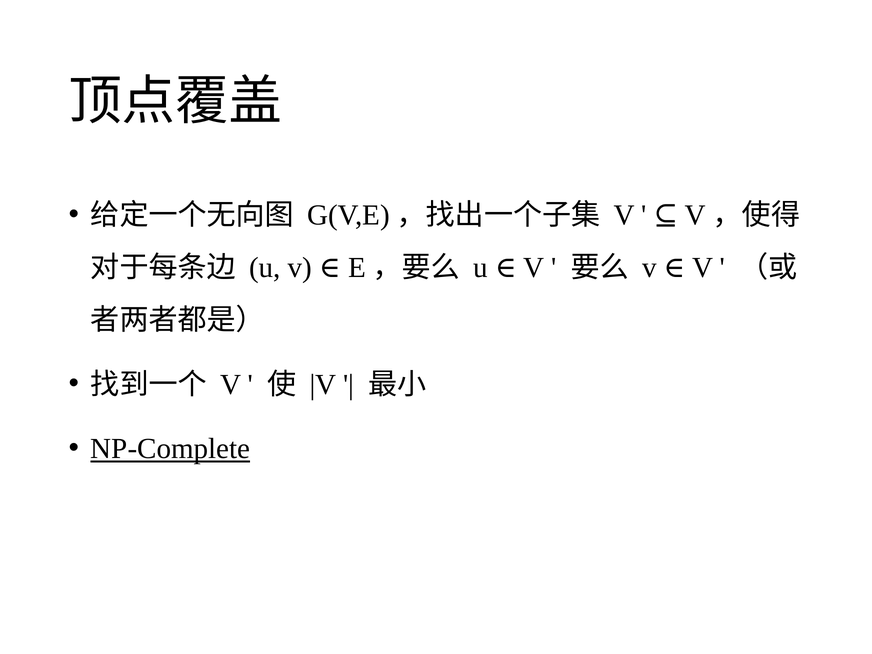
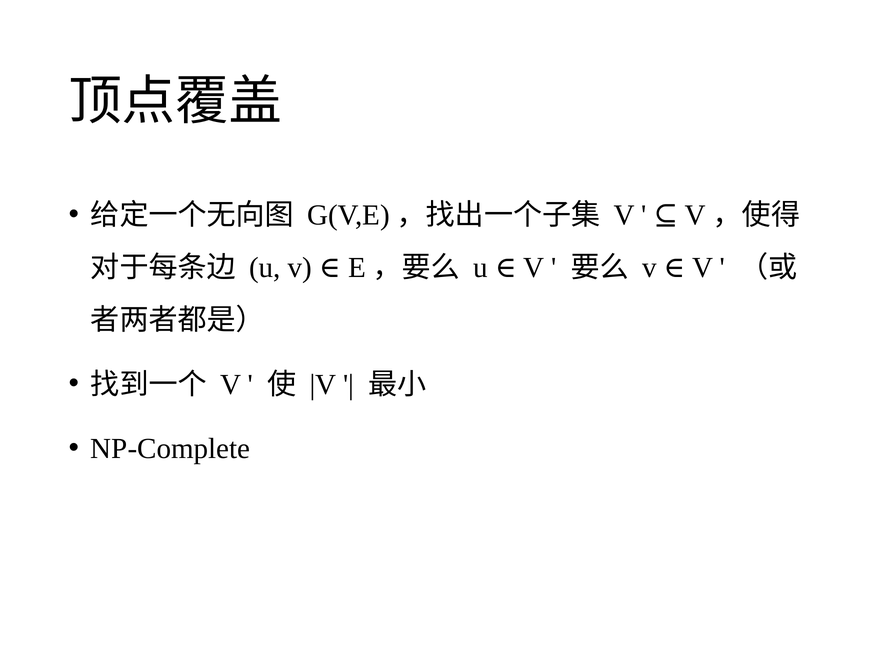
NP-Complete underline: present -> none (170, 449)
